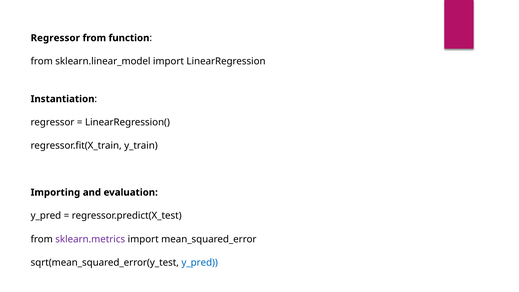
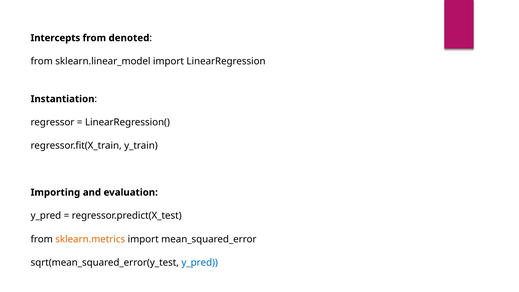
Regressor: Regressor -> Intercepts (55, 38)
function: function -> denoted (129, 38)
sklearn.metrics colour: purple -> orange (90, 239)
